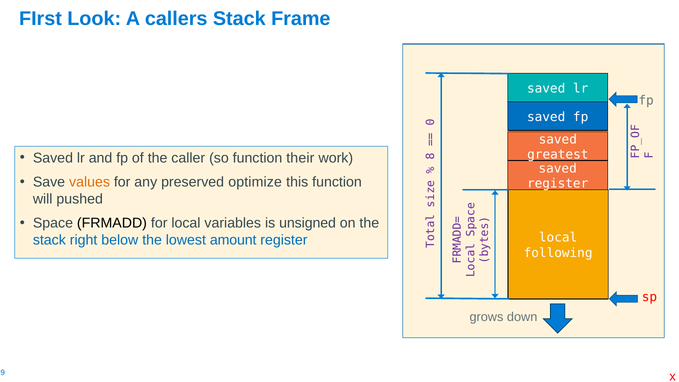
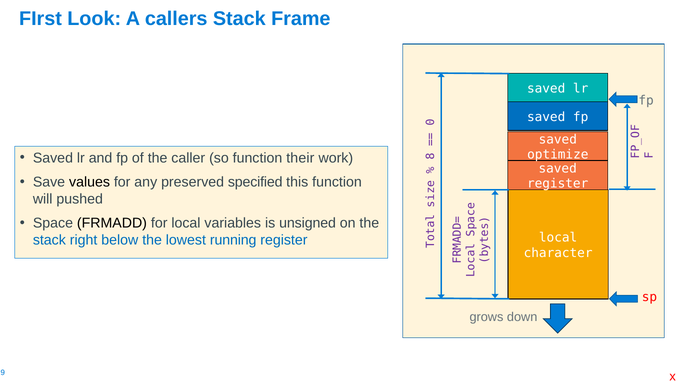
greatest: greatest -> optimize (558, 155)
values colour: orange -> black (90, 182)
optimize: optimize -> specified (255, 182)
amount: amount -> running (233, 240)
following: following -> character (558, 253)
